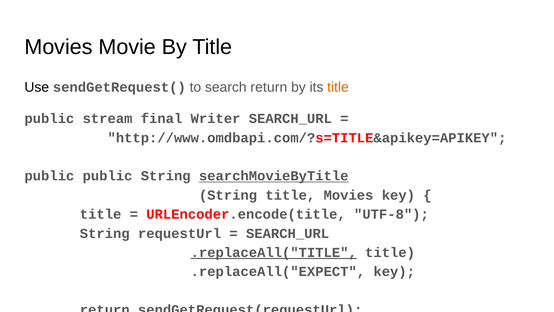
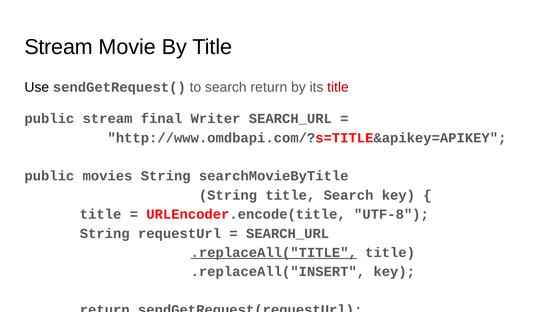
Movies: Movies -> Stream (59, 47)
title colour: orange -> red (338, 87)
public public: public -> movies (108, 176)
searchMovieByTitle underline: present -> none (274, 176)
title Movies: Movies -> Search (349, 195)
.replaceAll("EXPECT: .replaceAll("EXPECT -> .replaceAll("INSERT (278, 271)
